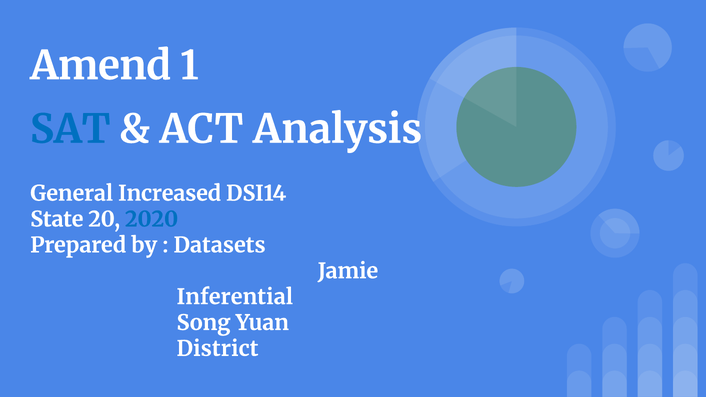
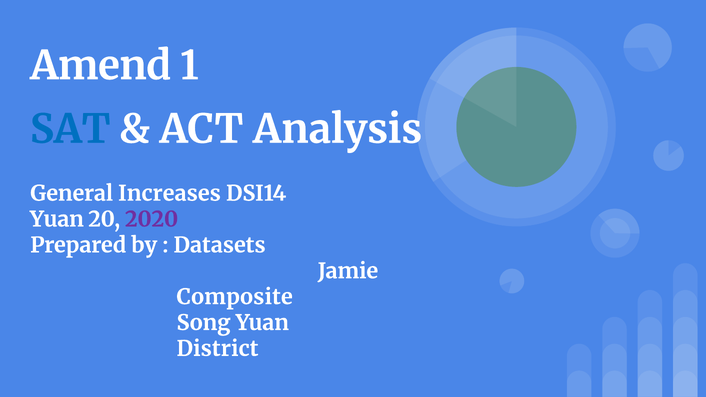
Increased: Increased -> Increases (169, 194)
State: State -> Yuan (57, 220)
2020 colour: blue -> purple (152, 220)
Inferential: Inferential -> Composite (235, 297)
